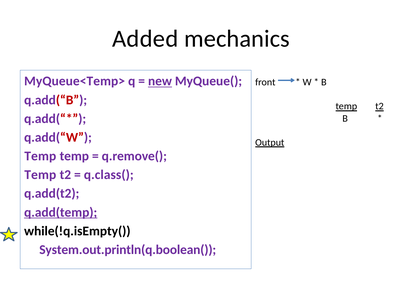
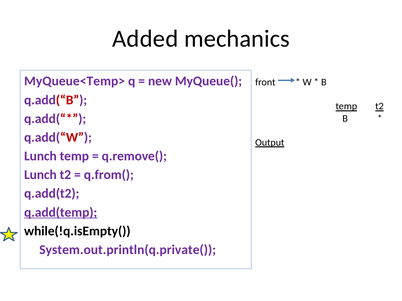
new underline: present -> none (160, 81)
Temp: Temp -> Lunch (40, 156)
Temp: Temp -> Lunch (40, 175)
q.class(: q.class( -> q.from( (109, 175)
System.out.println(q.boolean(: System.out.println(q.boolean( -> System.out.println(q.private( (128, 250)
